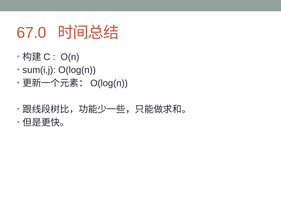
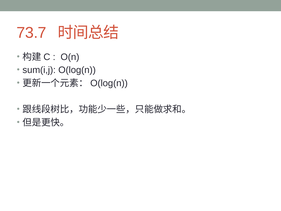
67.0: 67.0 -> 73.7 (32, 33)
